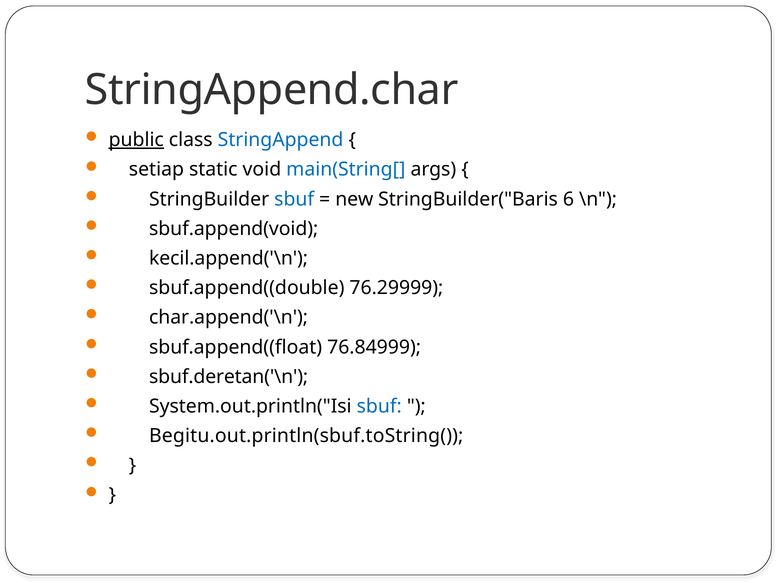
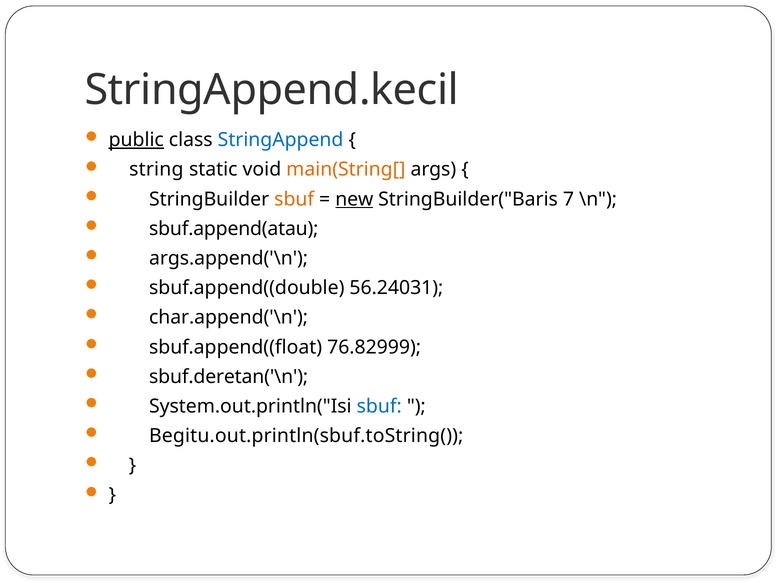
StringAppend.char: StringAppend.char -> StringAppend.kecil (272, 90)
setiap: setiap -> string (156, 169)
main(String[ colour: blue -> orange (346, 169)
sbuf colour: blue -> orange (294, 199)
new underline: none -> present (354, 199)
6: 6 -> 7 (568, 199)
sbuf.append(void: sbuf.append(void -> sbuf.append(atau (234, 229)
kecil.append('\n: kecil.append('\n -> args.append('\n (229, 258)
76.29999: 76.29999 -> 56.24031 (396, 288)
76.84999: 76.84999 -> 76.82999 (374, 347)
